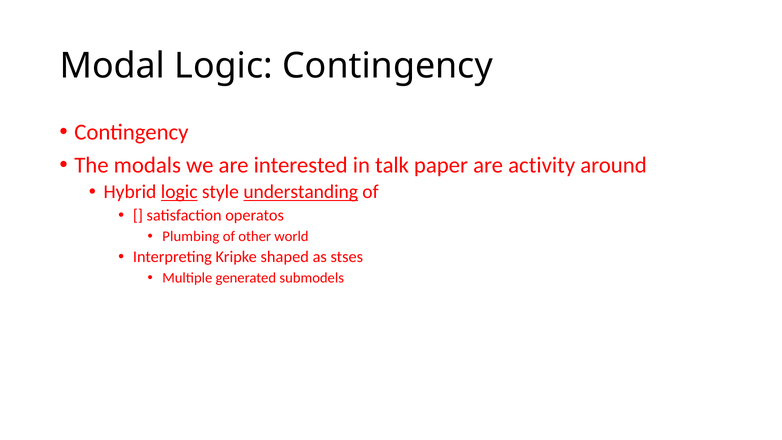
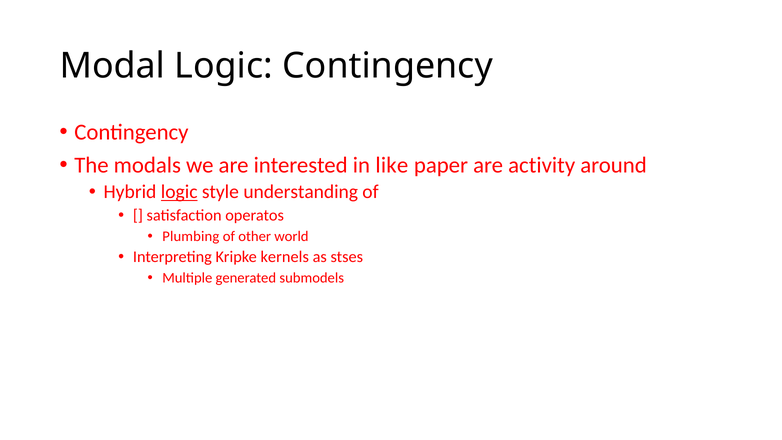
talk: talk -> like (392, 165)
understanding underline: present -> none (301, 192)
shaped: shaped -> kernels (285, 257)
